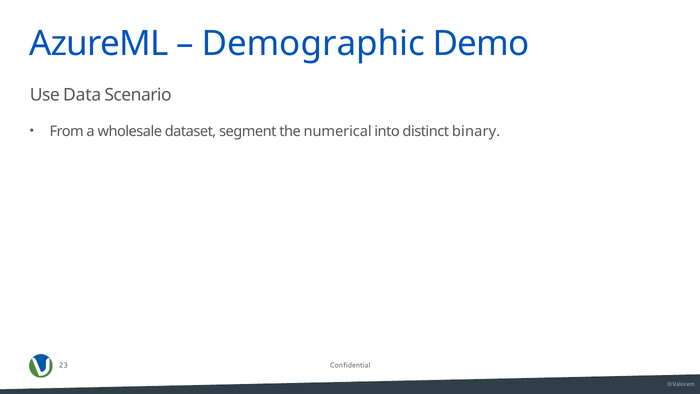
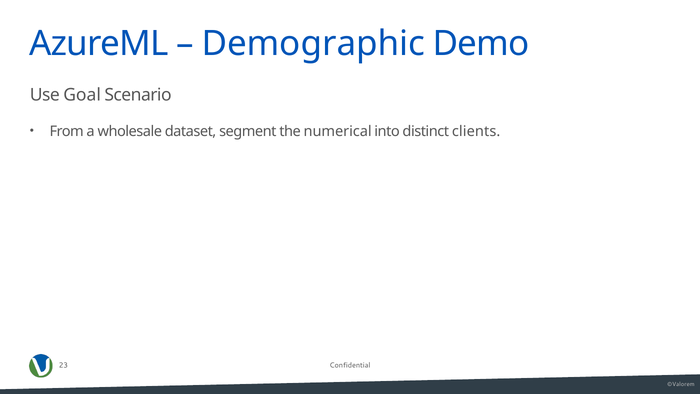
Data: Data -> Goal (82, 95)
binary: binary -> clients (476, 131)
